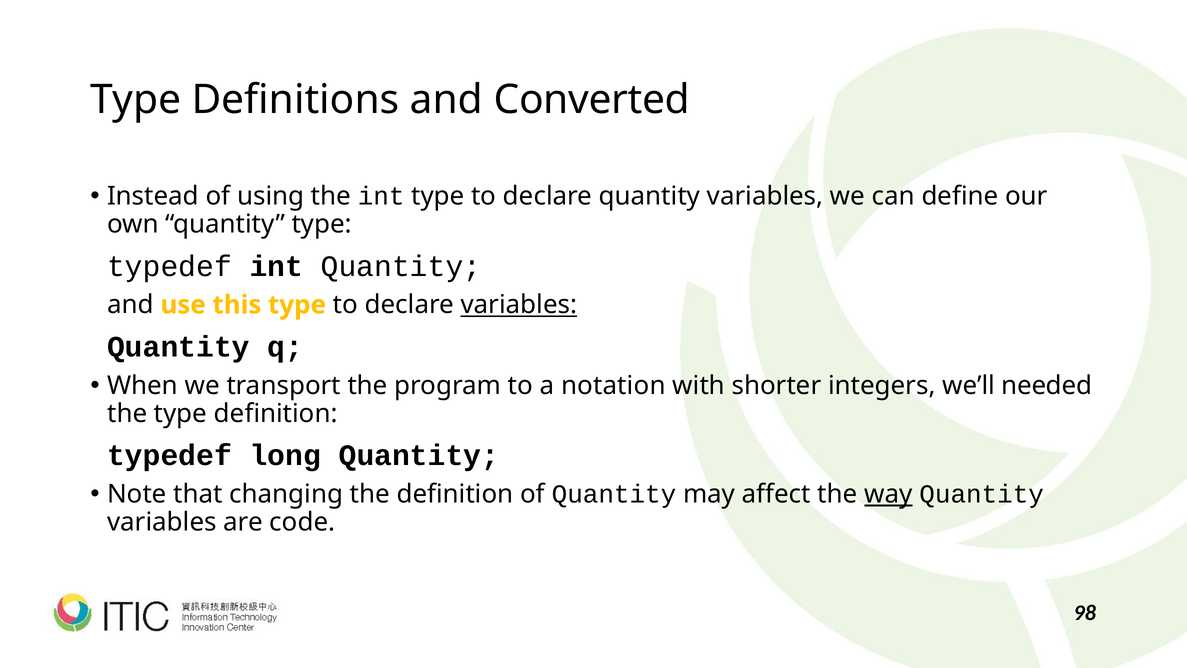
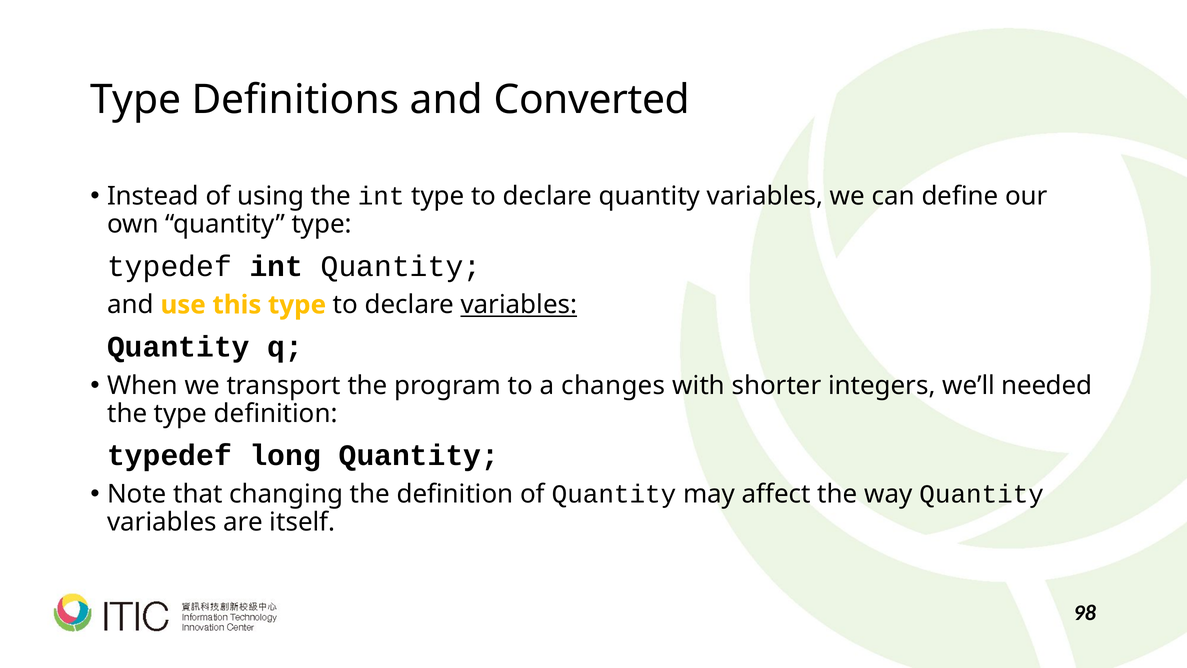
notation: notation -> changes (613, 385)
way underline: present -> none (888, 494)
code: code -> itself (302, 522)
